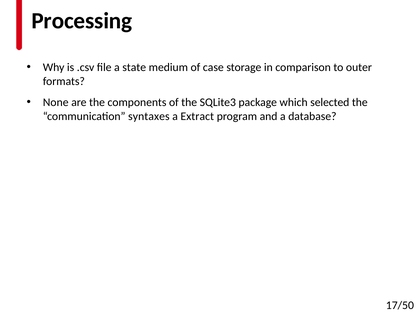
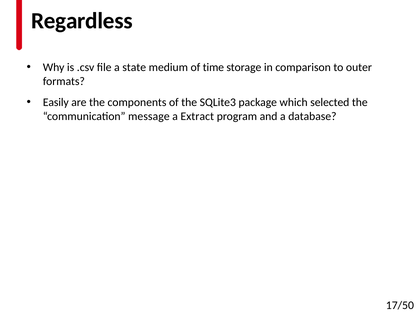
Processing: Processing -> Regardless (82, 21)
case: case -> time (213, 67)
None: None -> Easily (56, 102)
syntaxes: syntaxes -> message (149, 116)
